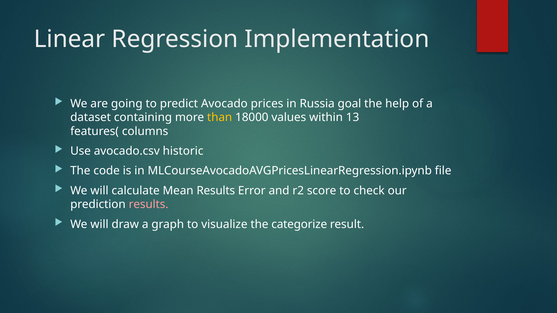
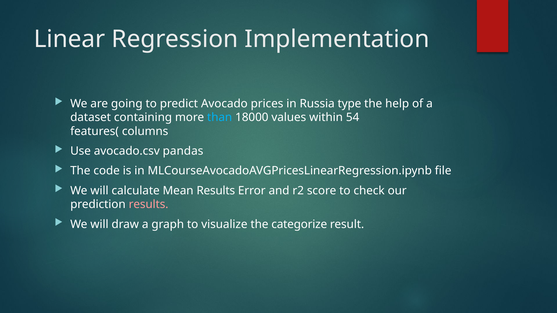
goal: goal -> type (349, 104)
than colour: yellow -> light blue (220, 118)
13: 13 -> 54 (353, 118)
historic: historic -> pandas (183, 151)
